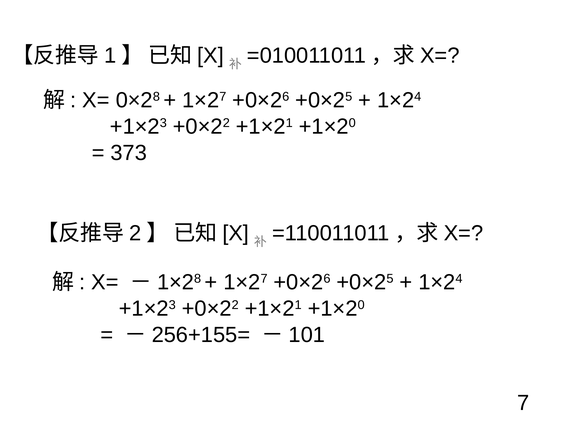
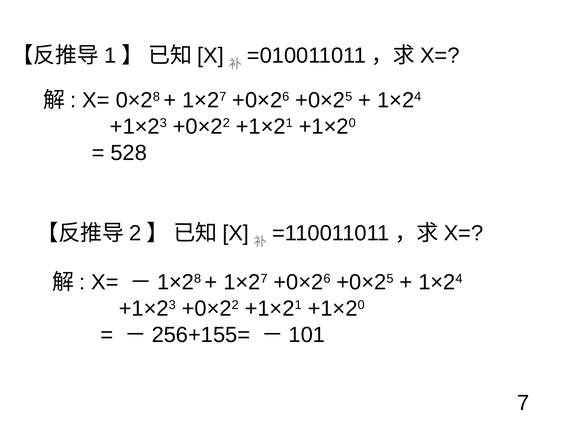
373: 373 -> 528 (129, 152)
